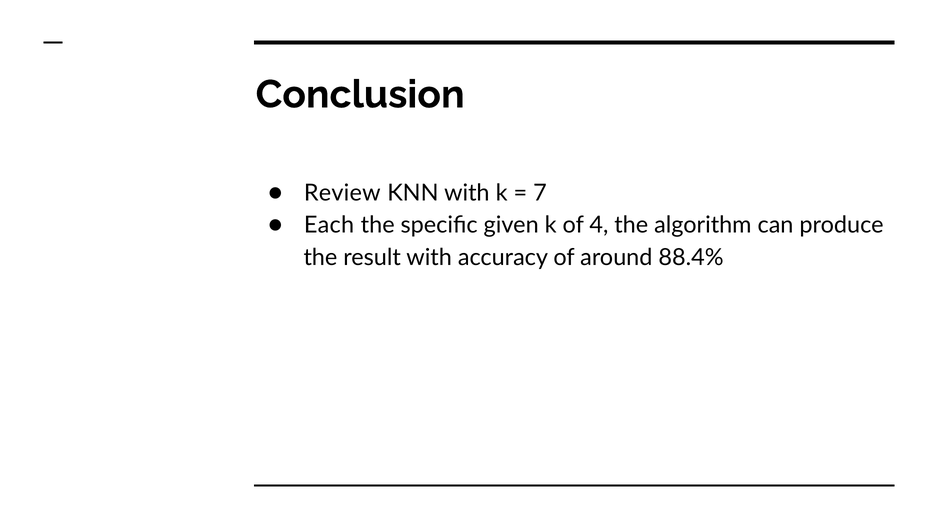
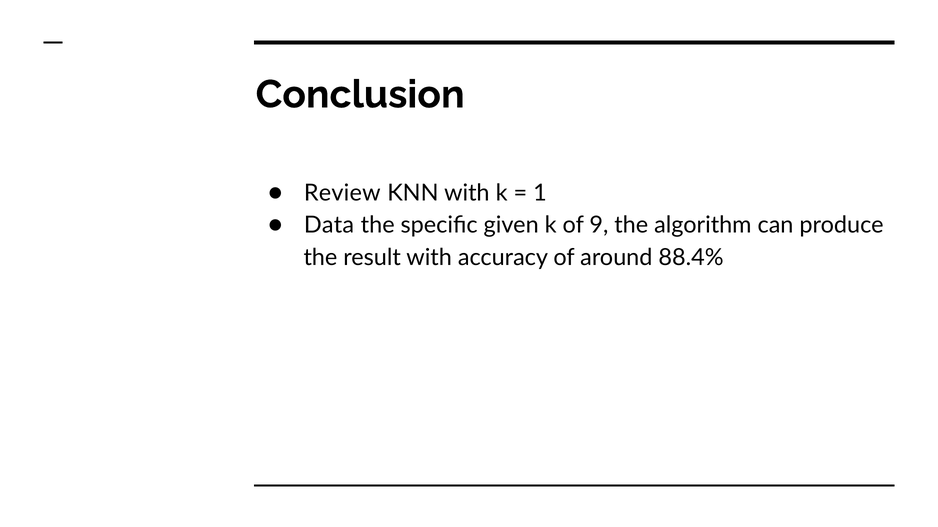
7: 7 -> 1 (540, 193)
Each: Each -> Data (329, 225)
4: 4 -> 9 (599, 225)
